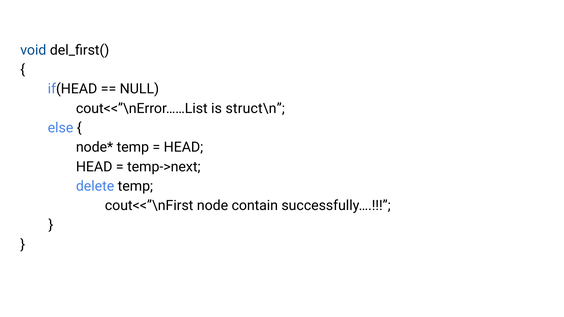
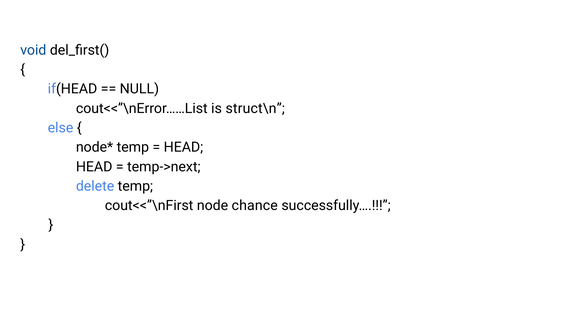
contain: contain -> chance (255, 206)
